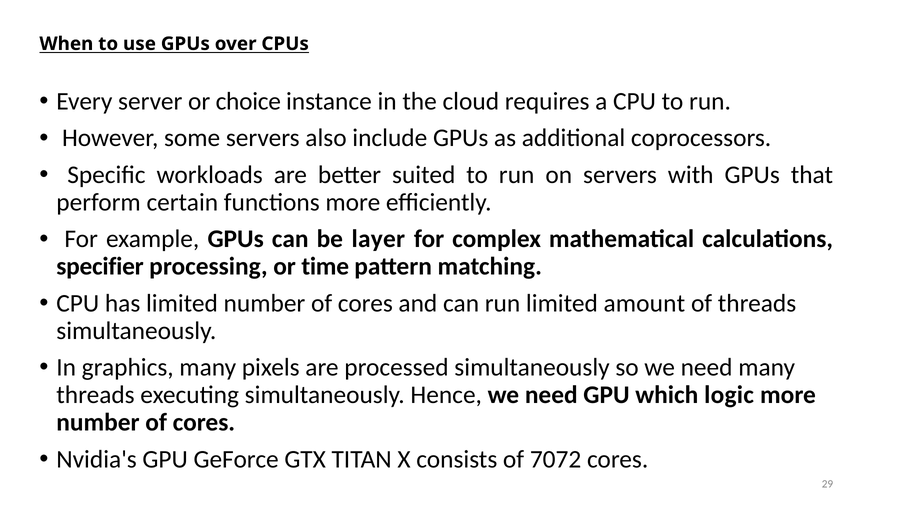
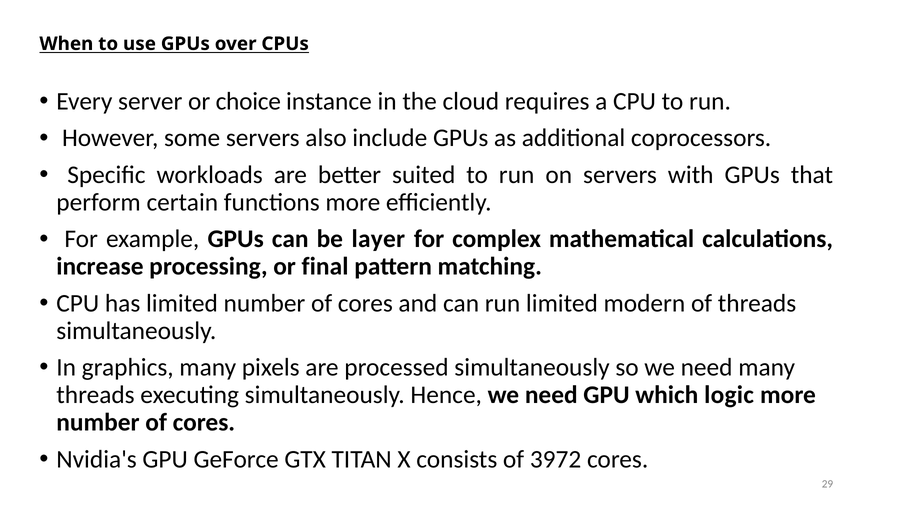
specifier: specifier -> increase (100, 267)
time: time -> final (325, 267)
amount: amount -> modern (644, 304)
7072: 7072 -> 3972 (556, 459)
